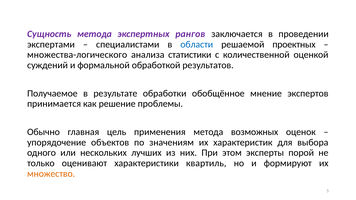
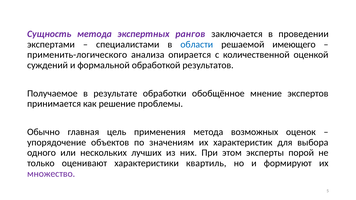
проектных: проектных -> имеющего (294, 44)
множества-логического: множества-логического -> применить-логического (77, 55)
статистики: статистики -> опирается (190, 55)
множество colour: orange -> purple (51, 174)
